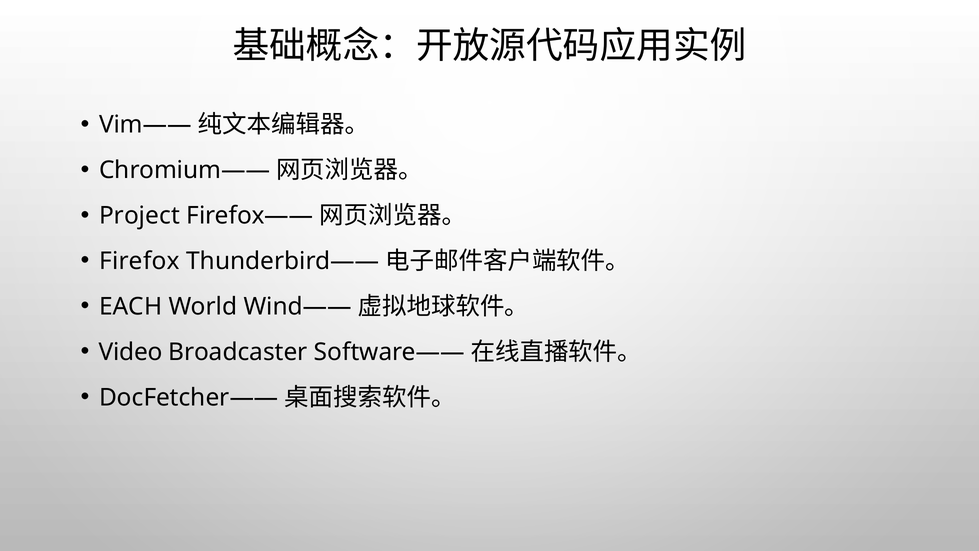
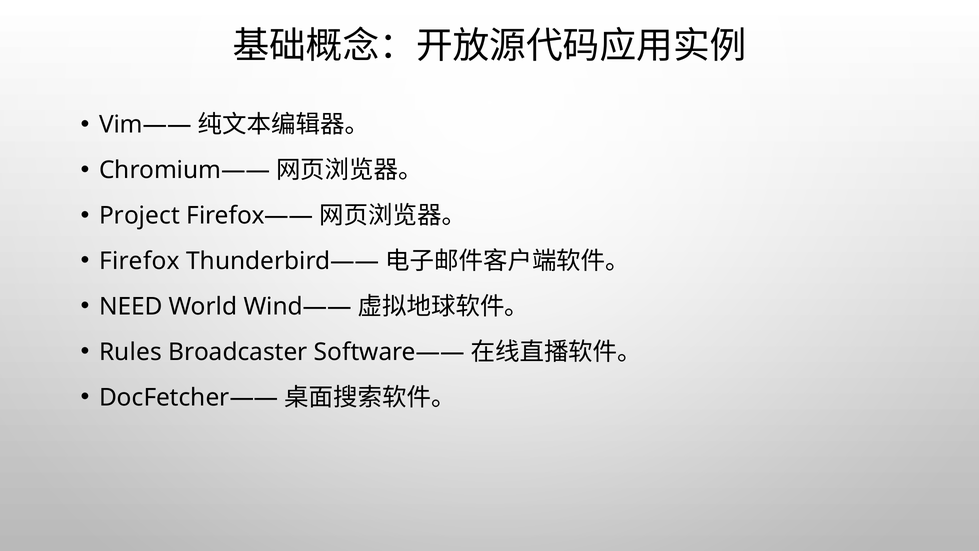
EACH: EACH -> NEED (131, 307)
Video: Video -> Rules (131, 352)
